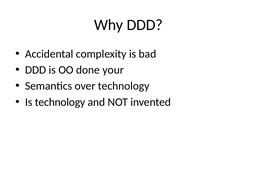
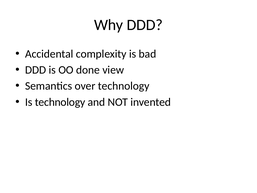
your: your -> view (113, 70)
